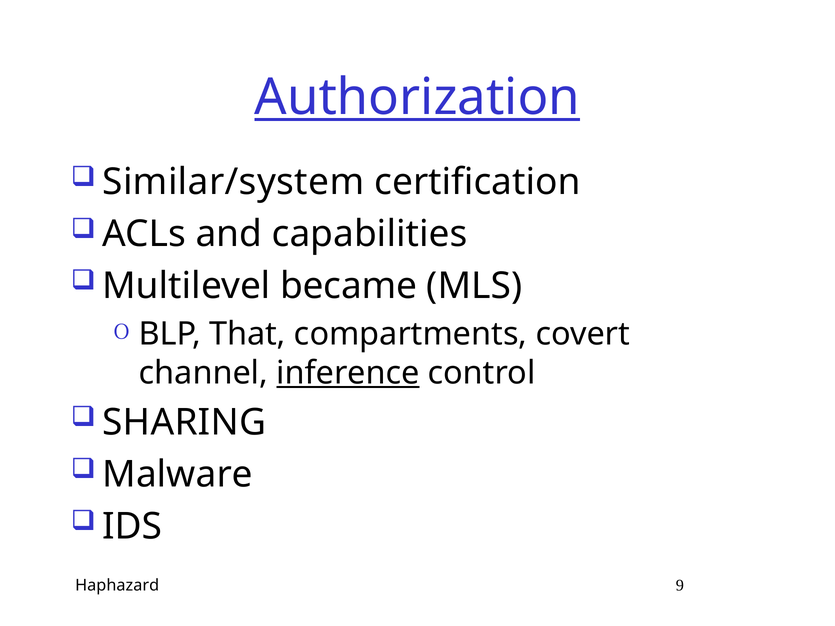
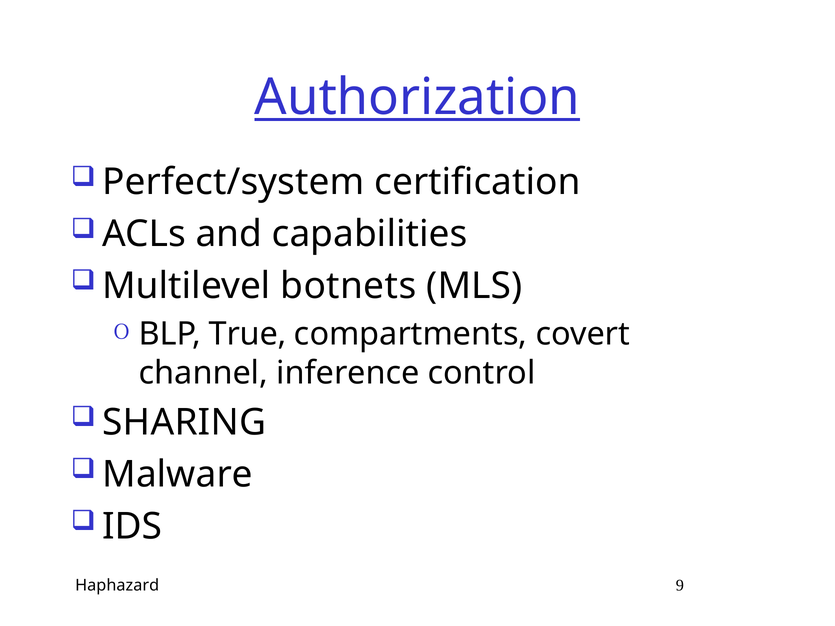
Similar/system: Similar/system -> Perfect/system (233, 182)
became: became -> botnets (348, 286)
That: That -> True (248, 334)
inference underline: present -> none (348, 373)
